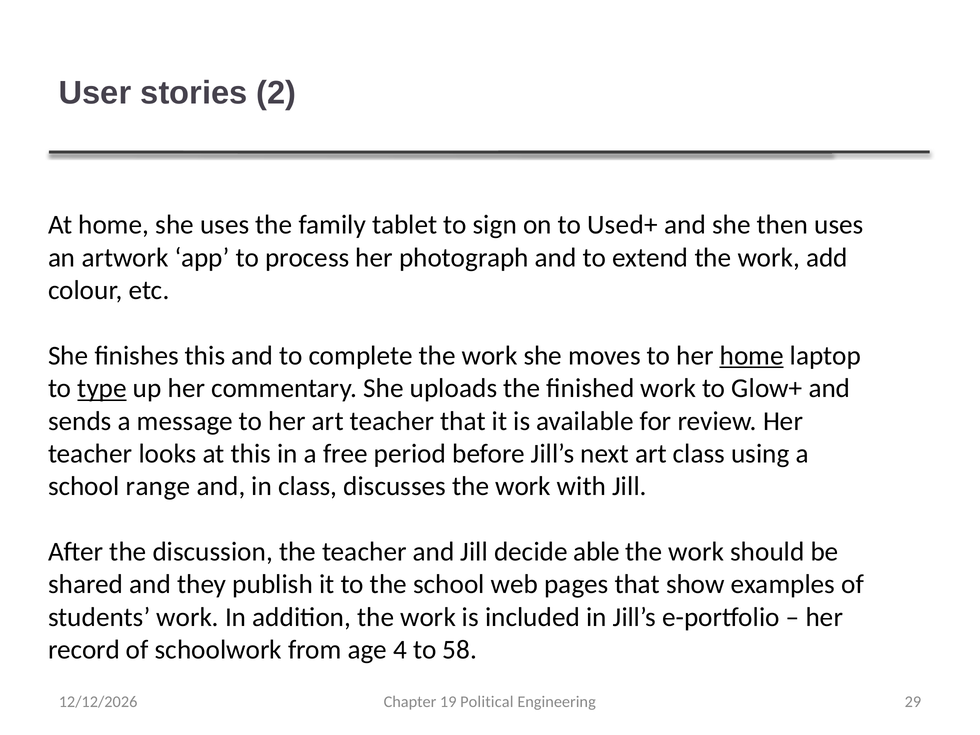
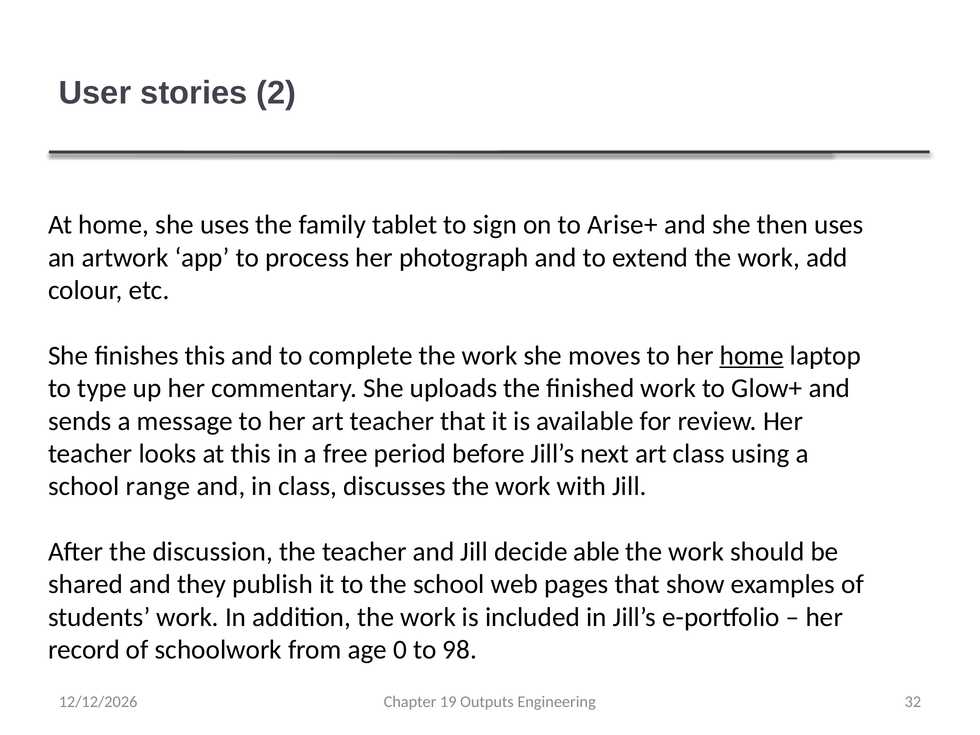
Used+: Used+ -> Arise+ (623, 225)
type underline: present -> none (102, 388)
4: 4 -> 0 (400, 650)
58: 58 -> 98 (460, 650)
Political: Political -> Outputs (487, 702)
29: 29 -> 32 (913, 702)
